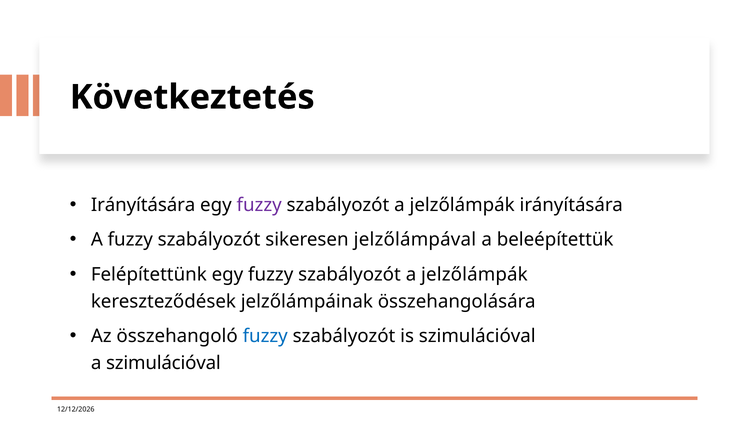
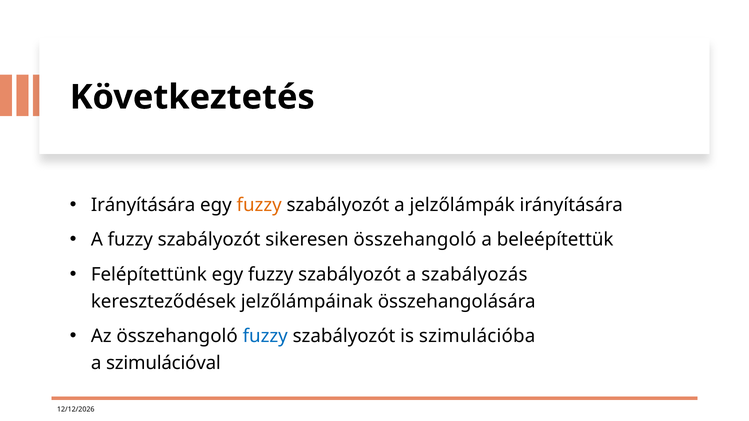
fuzzy colour: purple -> orange (259, 205)
sikeresen jelzőlámpával: jelzőlámpával -> összehangoló (415, 240)
jelzőlámpák: jelzőlámpák -> szabályozás (474, 275)
is szimulációval: szimulációval -> szimulációba (477, 336)
